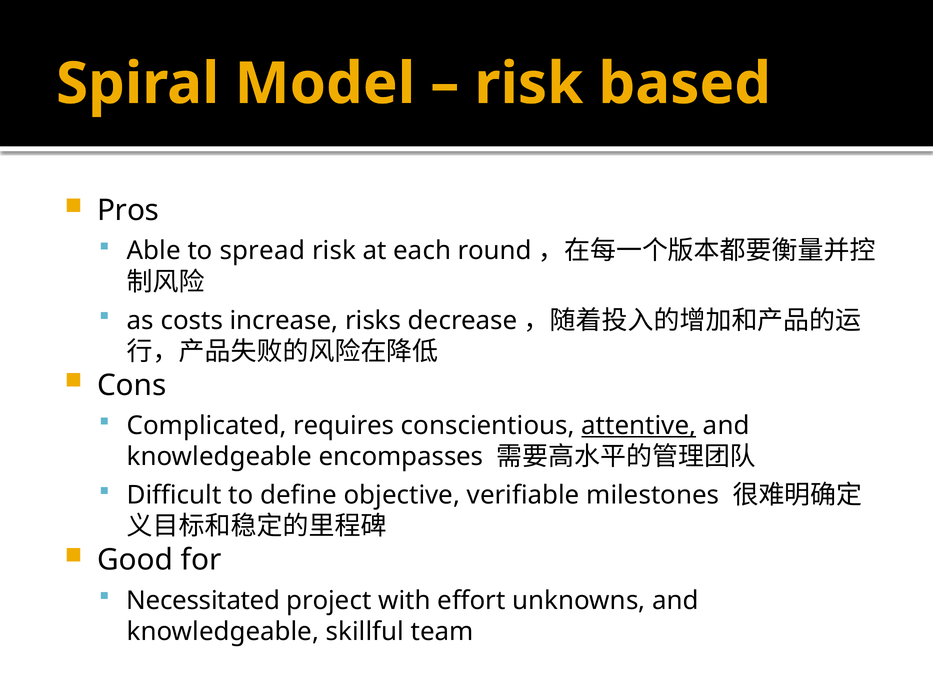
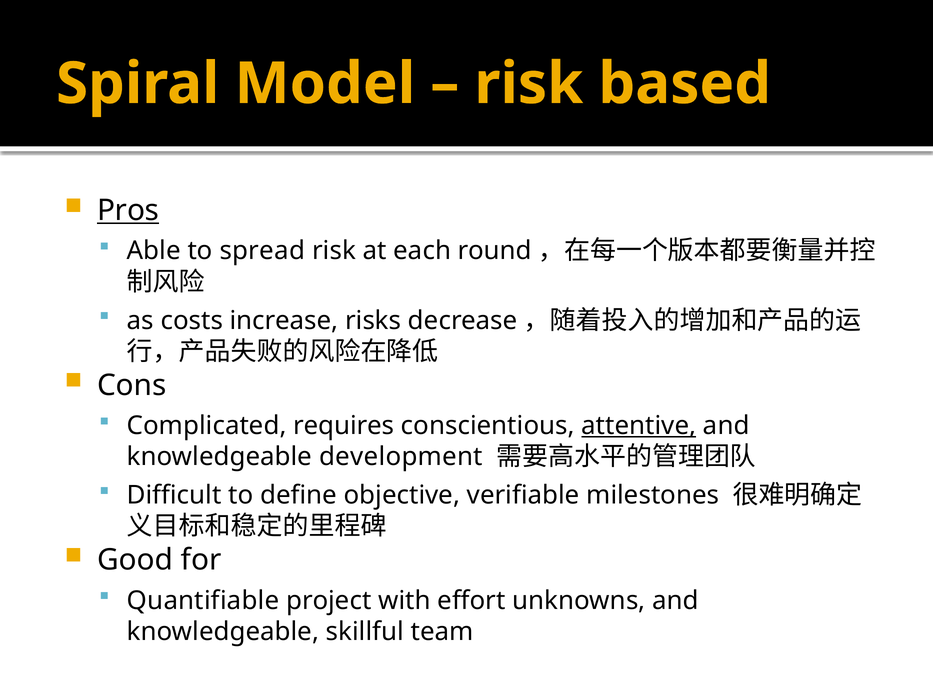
Pros underline: none -> present (128, 210)
encompasses: encompasses -> development (401, 457)
Necessitated: Necessitated -> Quantifiable (203, 600)
